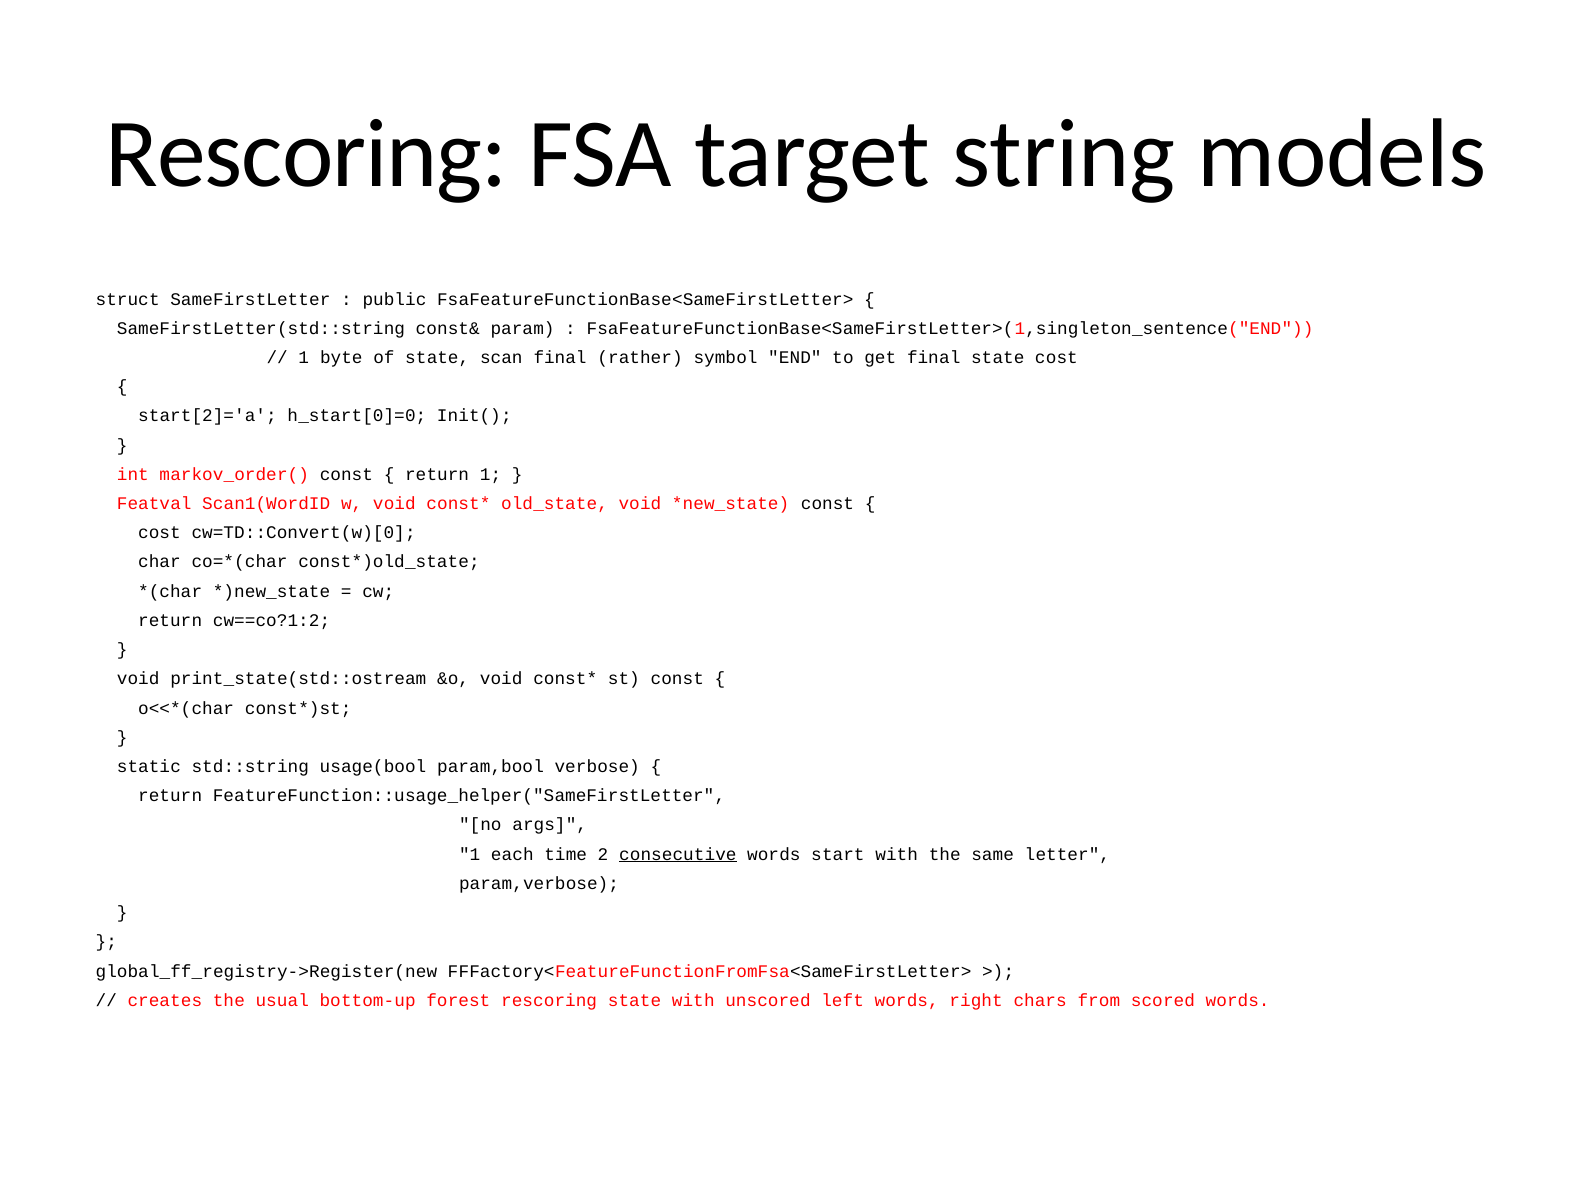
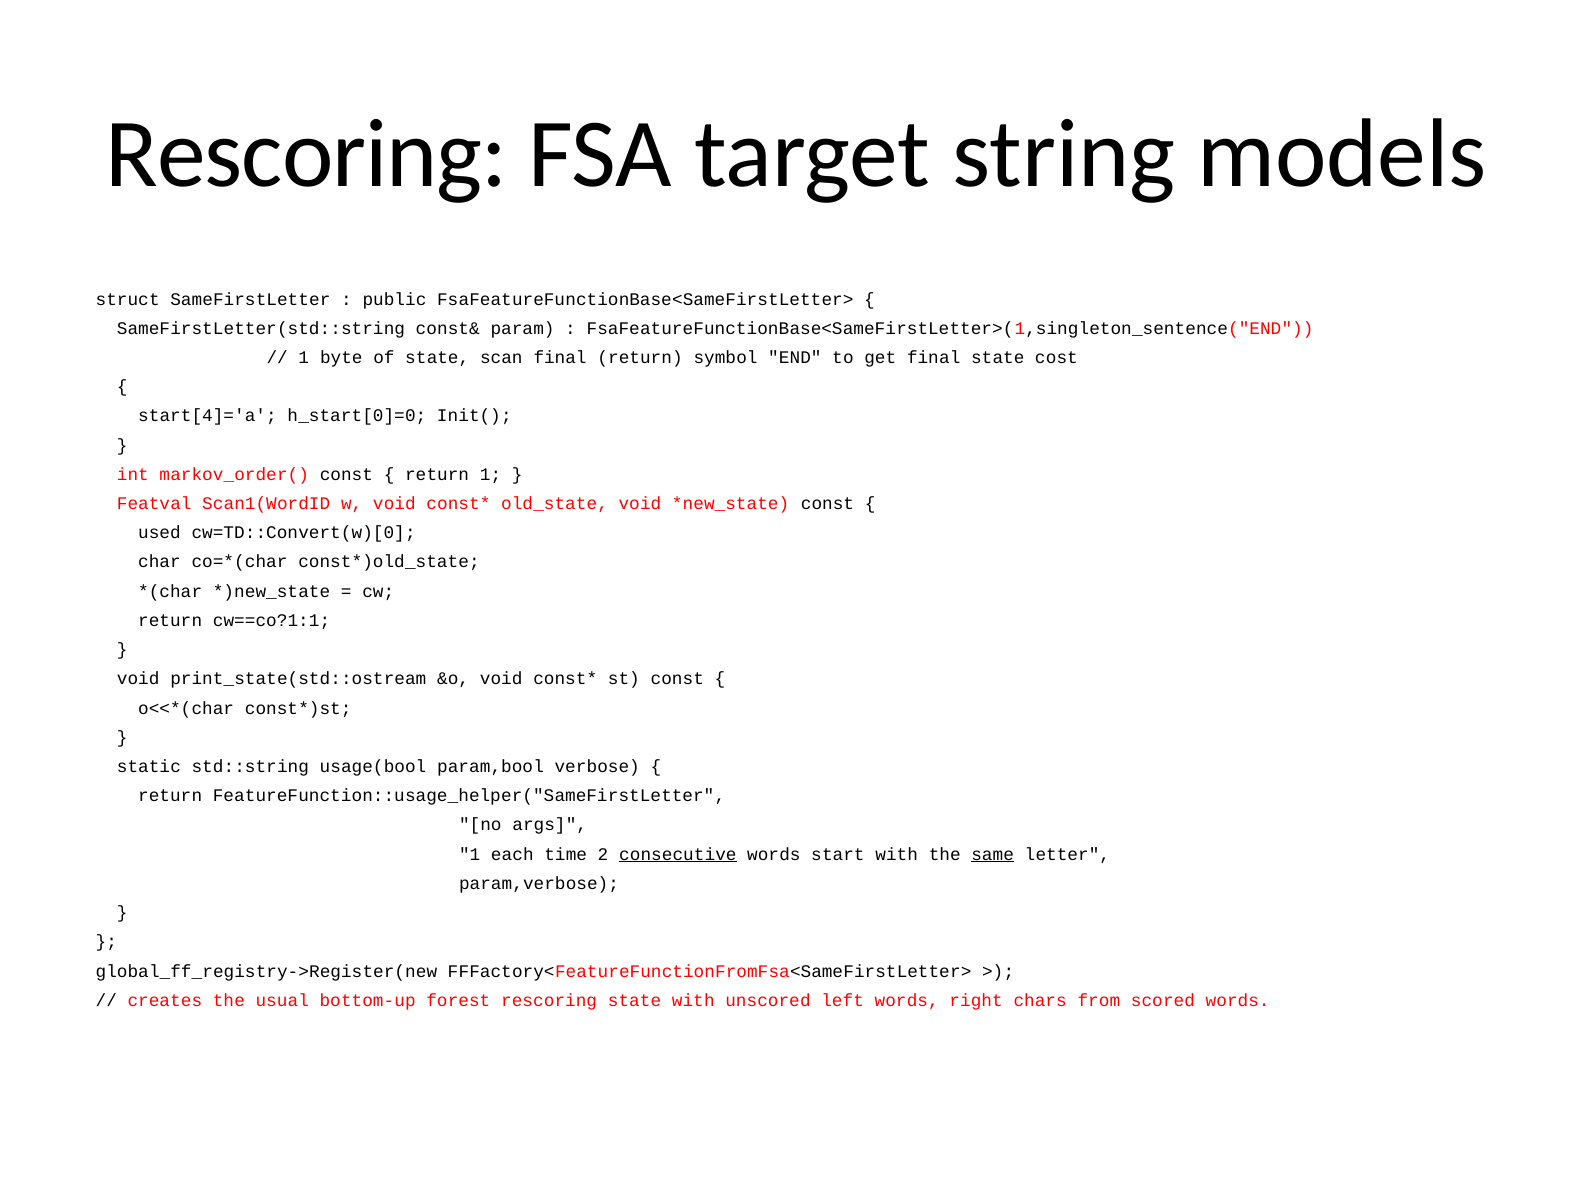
final rather: rather -> return (640, 357)
start[2]='a: start[2]='a -> start[4]='a (207, 416)
cost: cost -> used (159, 533)
cw==co?1:2: cw==co?1:2 -> cw==co?1:1 (271, 620)
same underline: none -> present (993, 854)
